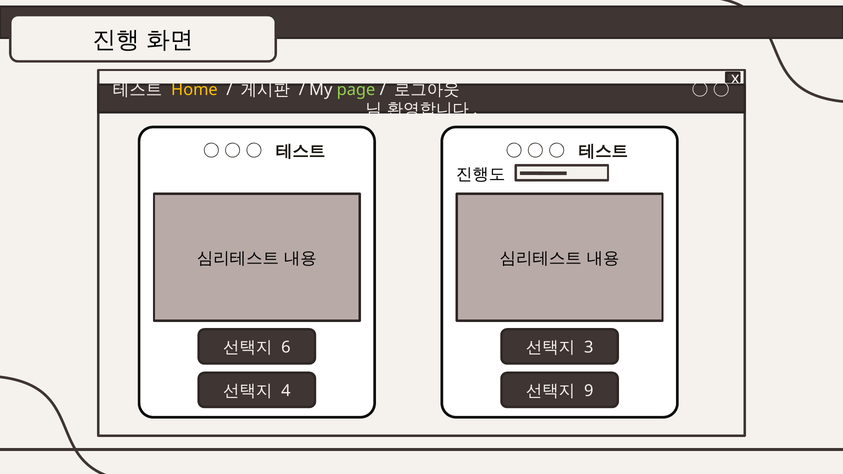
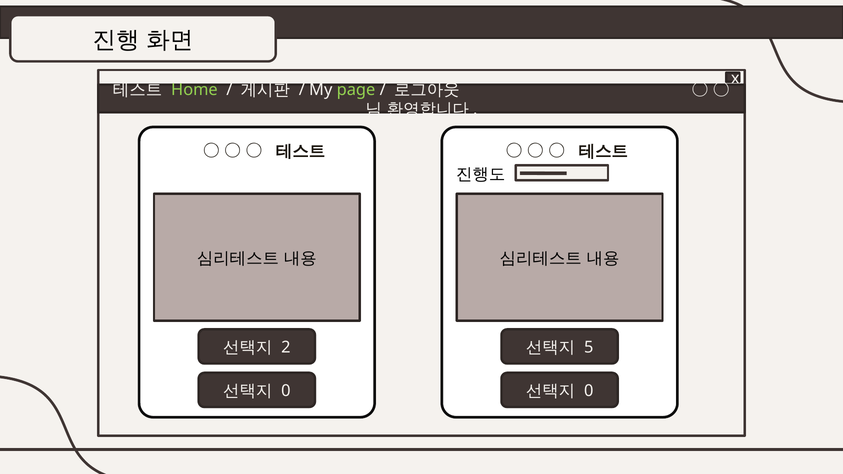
Home colour: yellow -> light green (194, 90)
6: 6 -> 2 (286, 348)
3: 3 -> 5 (589, 348)
4: 4 -> 0 (286, 391)
9: 9 -> 0 (589, 391)
